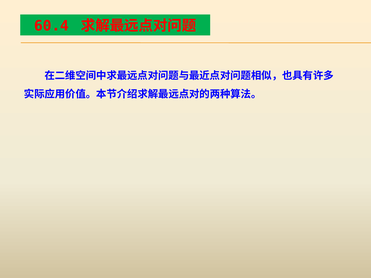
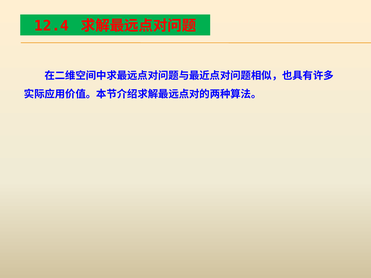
60.4: 60.4 -> 12.4 (52, 26)
